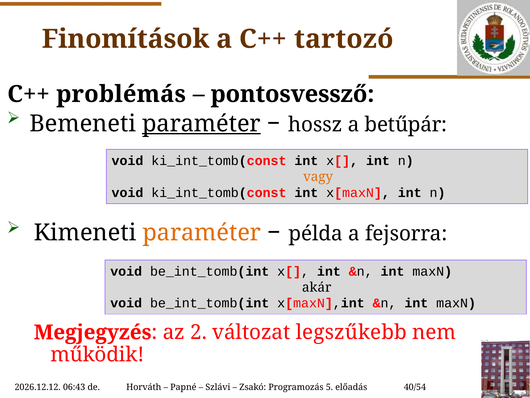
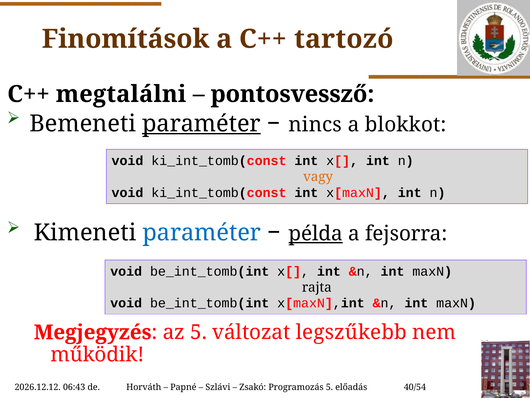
problémás: problémás -> megtalálni (121, 94)
hossz: hossz -> nincs (315, 124)
betűpár: betűpár -> blokkot (406, 124)
paraméter colour: orange -> blue (202, 232)
példa underline: none -> present (316, 233)
akár: akár -> rajta (317, 287)
az 2: 2 -> 5 (198, 332)
